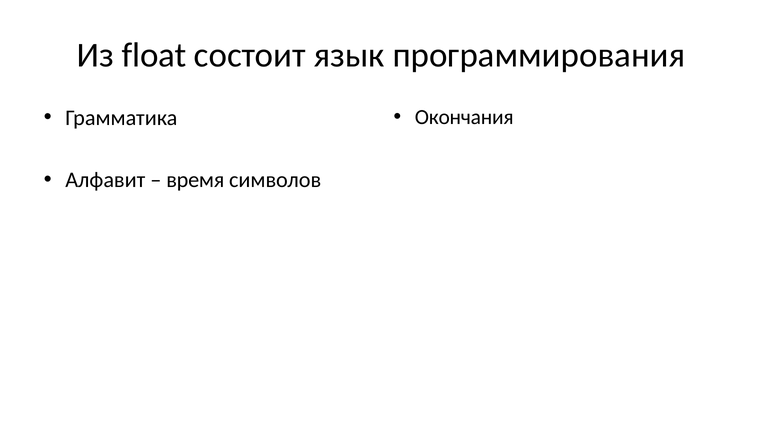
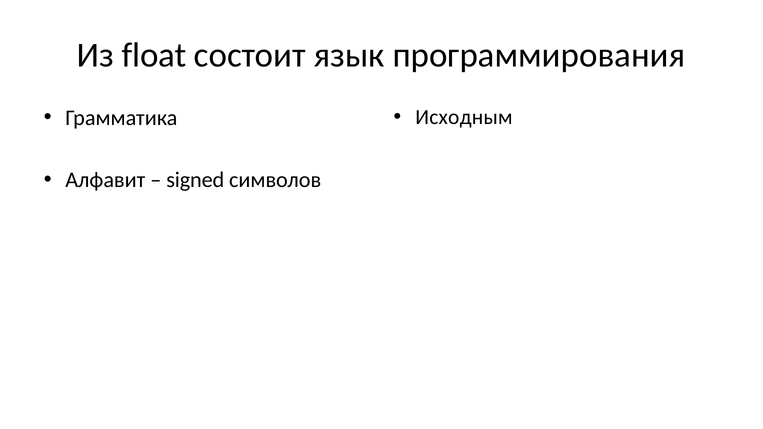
Окончания: Окончания -> Исходным (464, 117)
время: время -> signed (195, 180)
